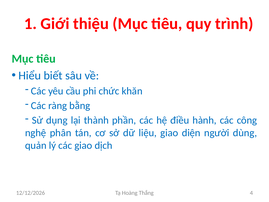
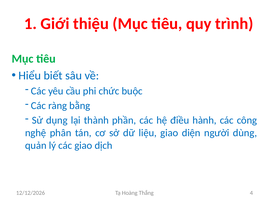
khăn: khăn -> buộc (132, 91)
